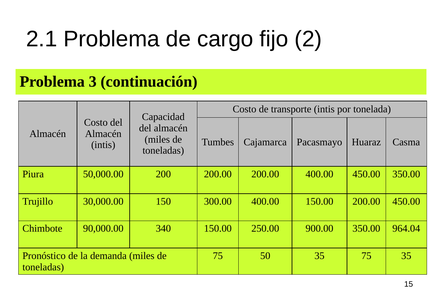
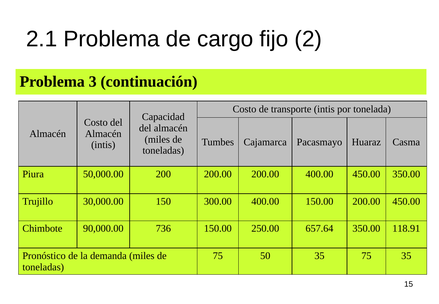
340: 340 -> 736 (163, 228)
900.00: 900.00 -> 657.64 (319, 228)
964.04: 964.04 -> 118.91 (406, 228)
